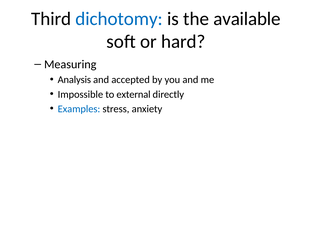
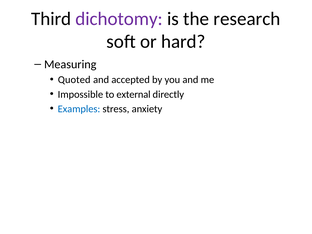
dichotomy colour: blue -> purple (119, 19)
available: available -> research (247, 19)
Analysis: Analysis -> Quoted (74, 80)
